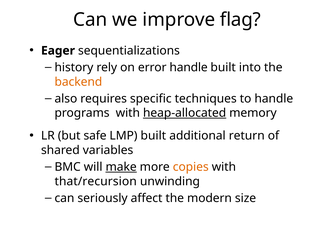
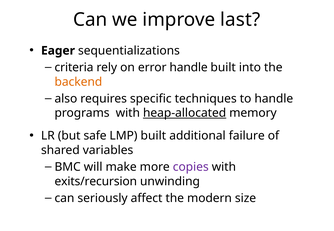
flag: flag -> last (240, 20)
history: history -> criteria (74, 68)
return: return -> failure (247, 136)
make underline: present -> none (121, 167)
copies colour: orange -> purple (191, 167)
that/recursion: that/recursion -> exits/recursion (96, 181)
